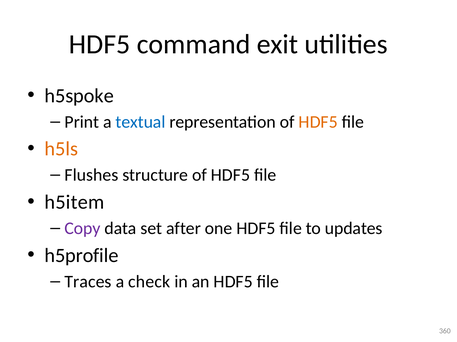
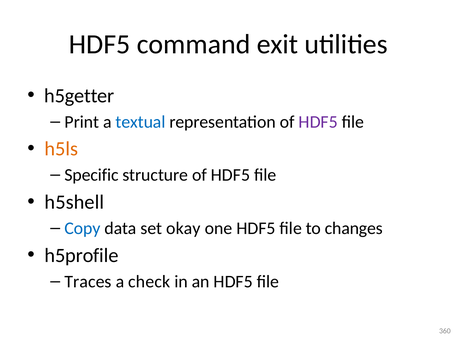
h5spoke: h5spoke -> h5getter (79, 96)
HDF5 colour: orange -> purple (318, 122)
Flushes: Flushes -> Specific (92, 175)
h5item: h5item -> h5shell (74, 203)
Copy colour: purple -> blue (83, 229)
after: after -> okay (183, 229)
updates: updates -> changes (354, 229)
